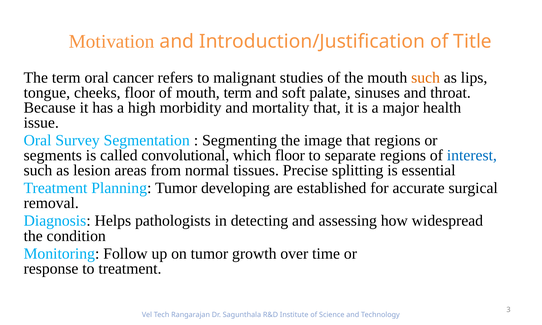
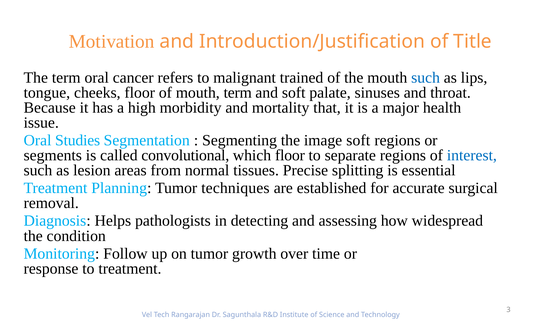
studies: studies -> trained (302, 78)
such colour: orange -> blue (426, 78)
Survey: Survey -> Studies (78, 140)
image that: that -> soft (358, 140)
developing: developing -> techniques (235, 188)
